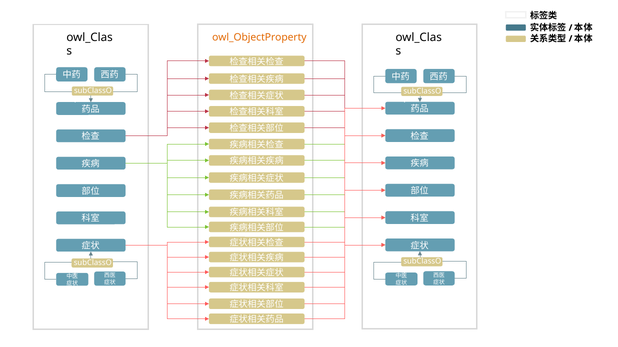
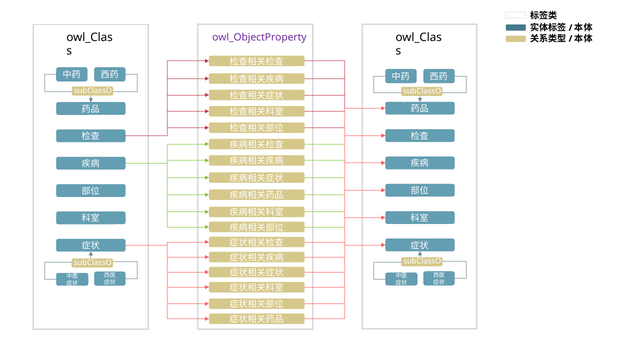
owl_ObjectProperty colour: orange -> purple (259, 37)
